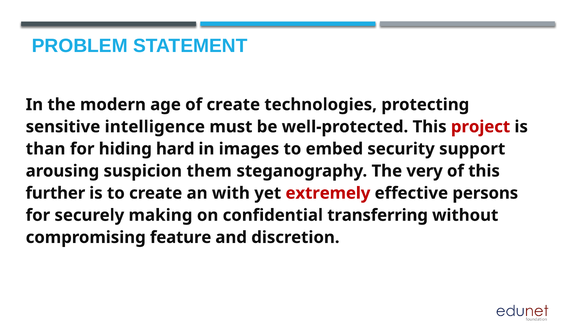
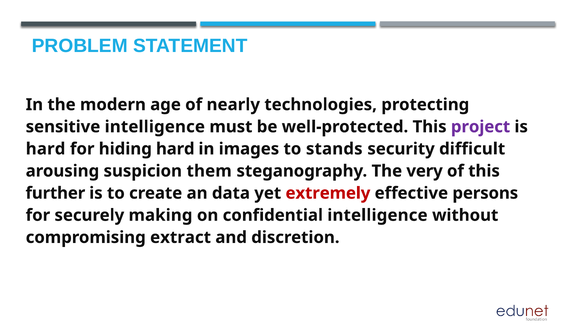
of create: create -> nearly (233, 105)
project colour: red -> purple (481, 127)
than: than -> hard (46, 149)
embed: embed -> stands (334, 149)
support: support -> difficult (472, 149)
with: with -> data (231, 193)
confidential transferring: transferring -> intelligence (377, 215)
feature: feature -> extract (181, 237)
